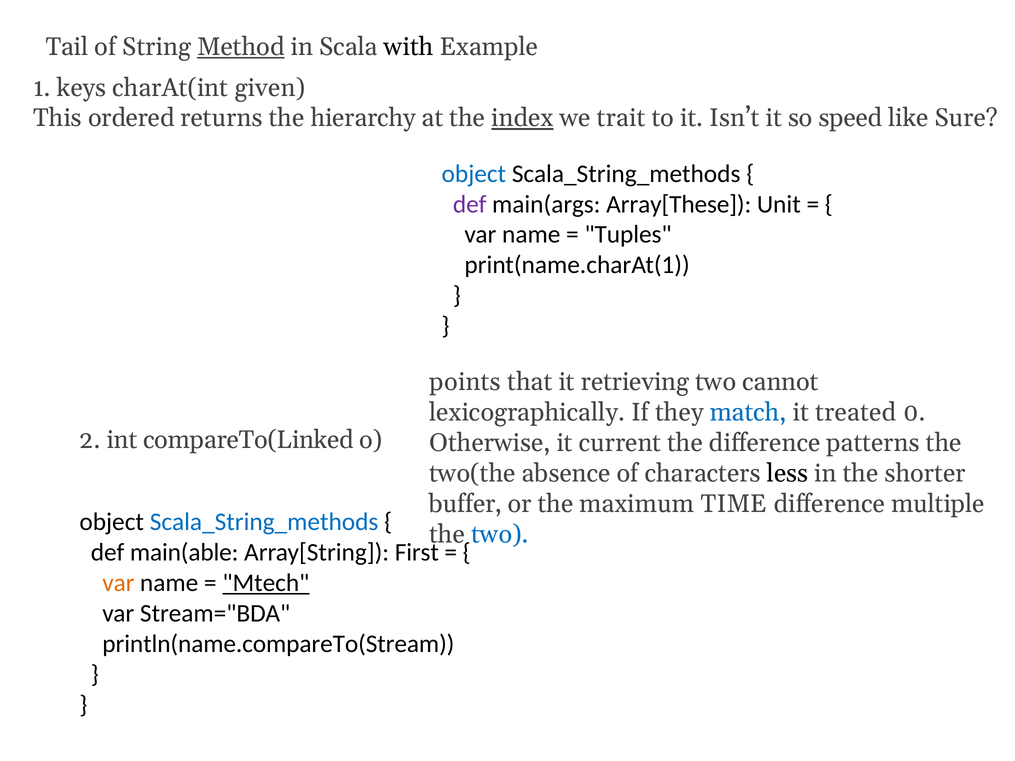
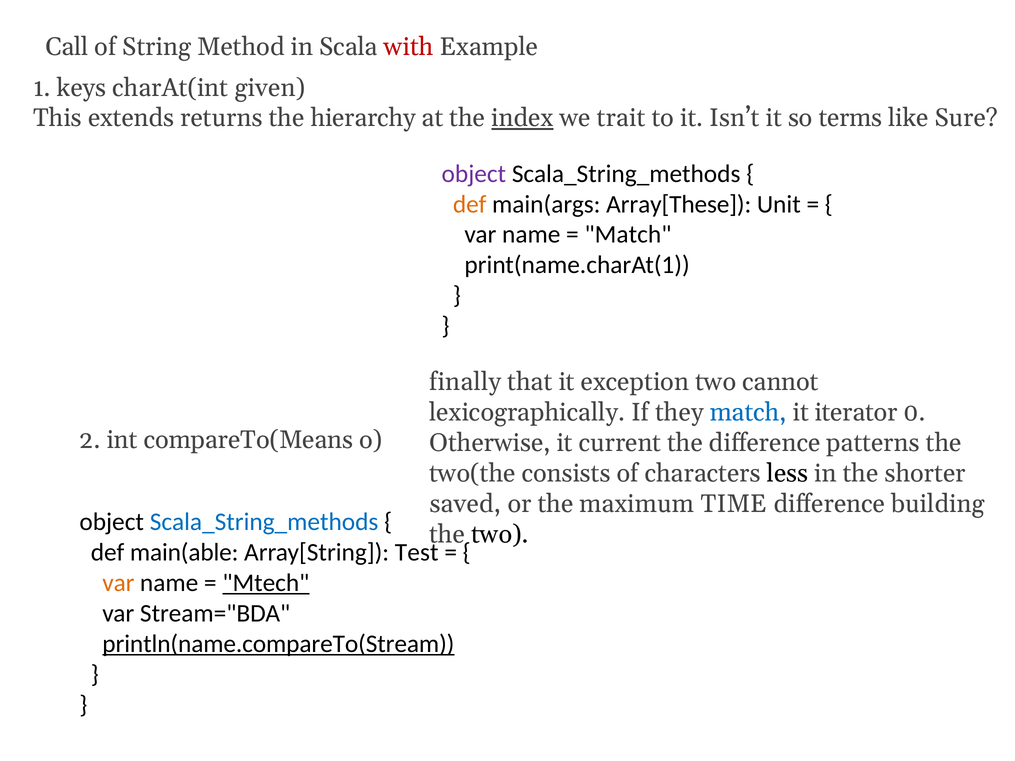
Tail: Tail -> Call (67, 47)
Method underline: present -> none (241, 47)
with colour: black -> red (409, 47)
ordered: ordered -> extends (131, 118)
speed: speed -> terms (850, 118)
object colour: blue -> purple (474, 174)
def colour: purple -> orange (470, 204)
Tuples: Tuples -> Match (628, 235)
points: points -> finally (465, 382)
retrieving: retrieving -> exception (635, 382)
treated: treated -> iterator (856, 413)
compareTo(Linked: compareTo(Linked -> compareTo(Means (248, 440)
absence: absence -> consists (566, 474)
buffer: buffer -> saved (465, 504)
multiple: multiple -> building (938, 504)
two colour: blue -> black (500, 534)
First: First -> Test (417, 553)
println(name.compareTo(Stream underline: none -> present (278, 644)
